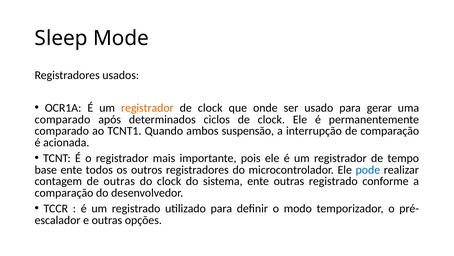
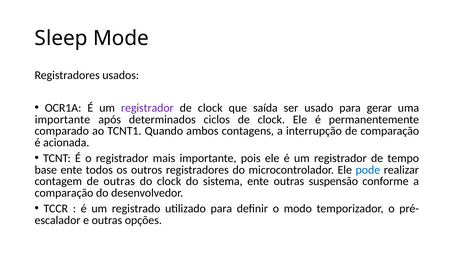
registrador colour: orange -> purple (147, 108)
onde: onde -> saída (265, 108)
comparado: comparado -> importante (62, 119)
suspensão: suspensão -> contagens (248, 131)
outras registrado: registrado -> suspensão (333, 181)
